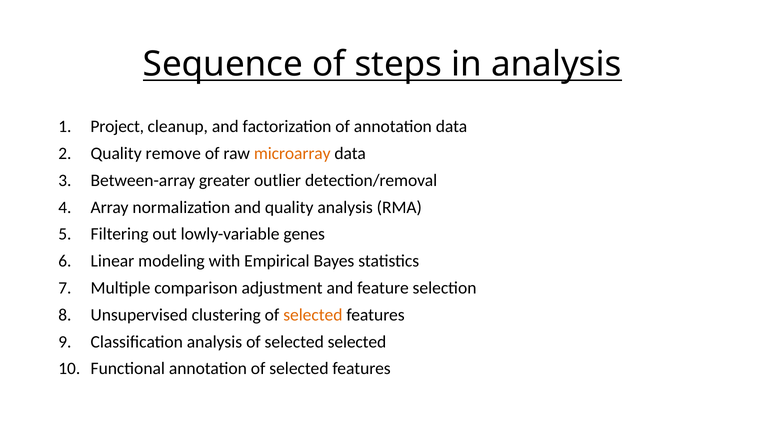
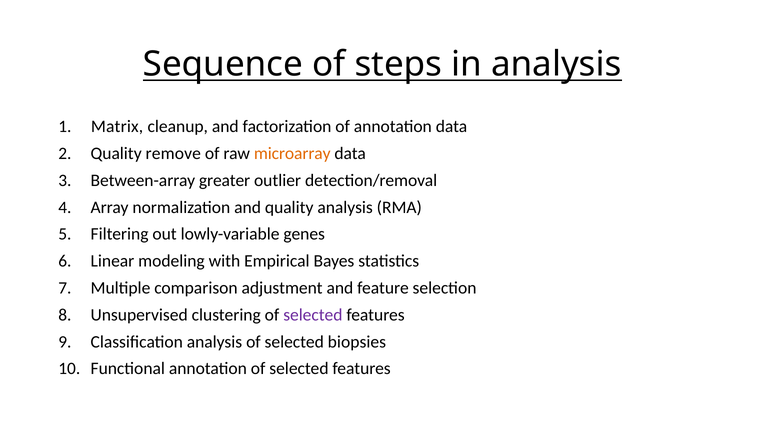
Project: Project -> Matrix (117, 127)
selected colour: orange -> purple (313, 315)
selected selected: selected -> biopsies (357, 342)
